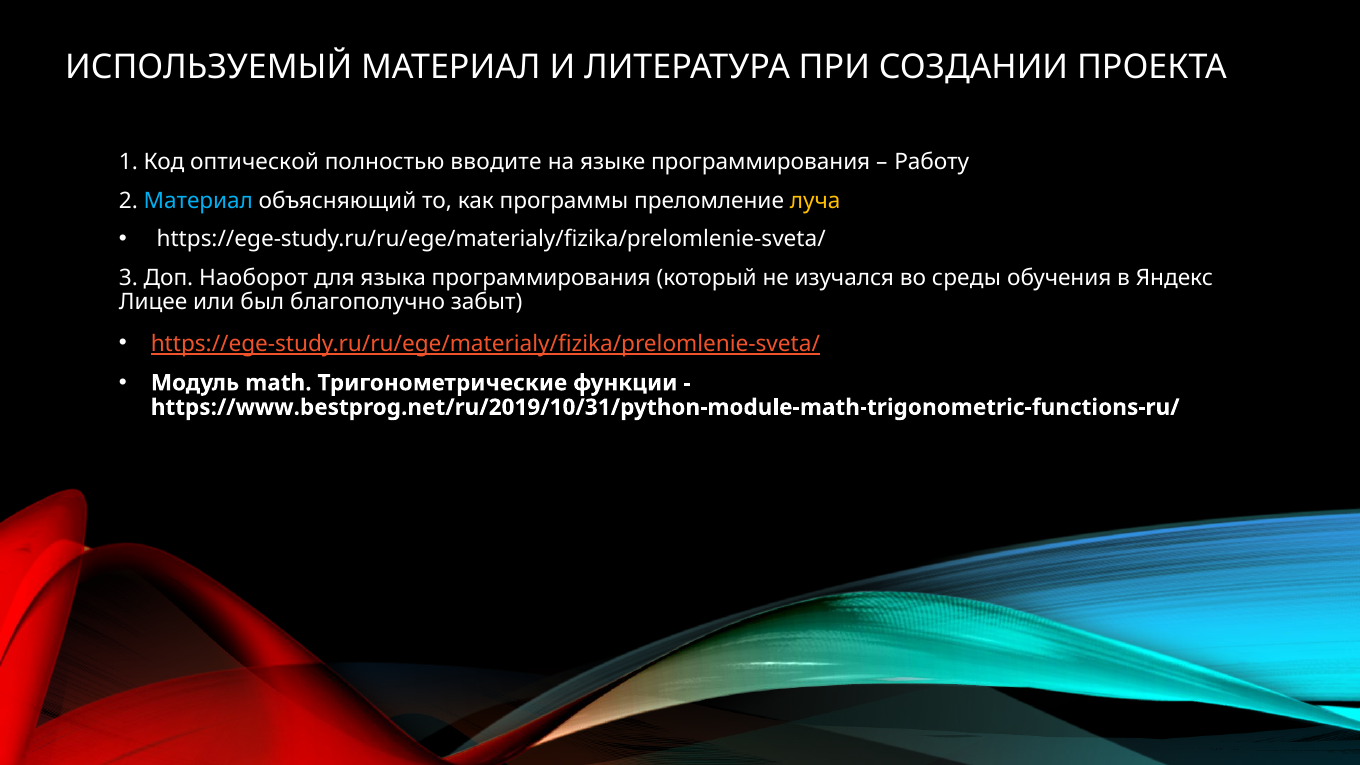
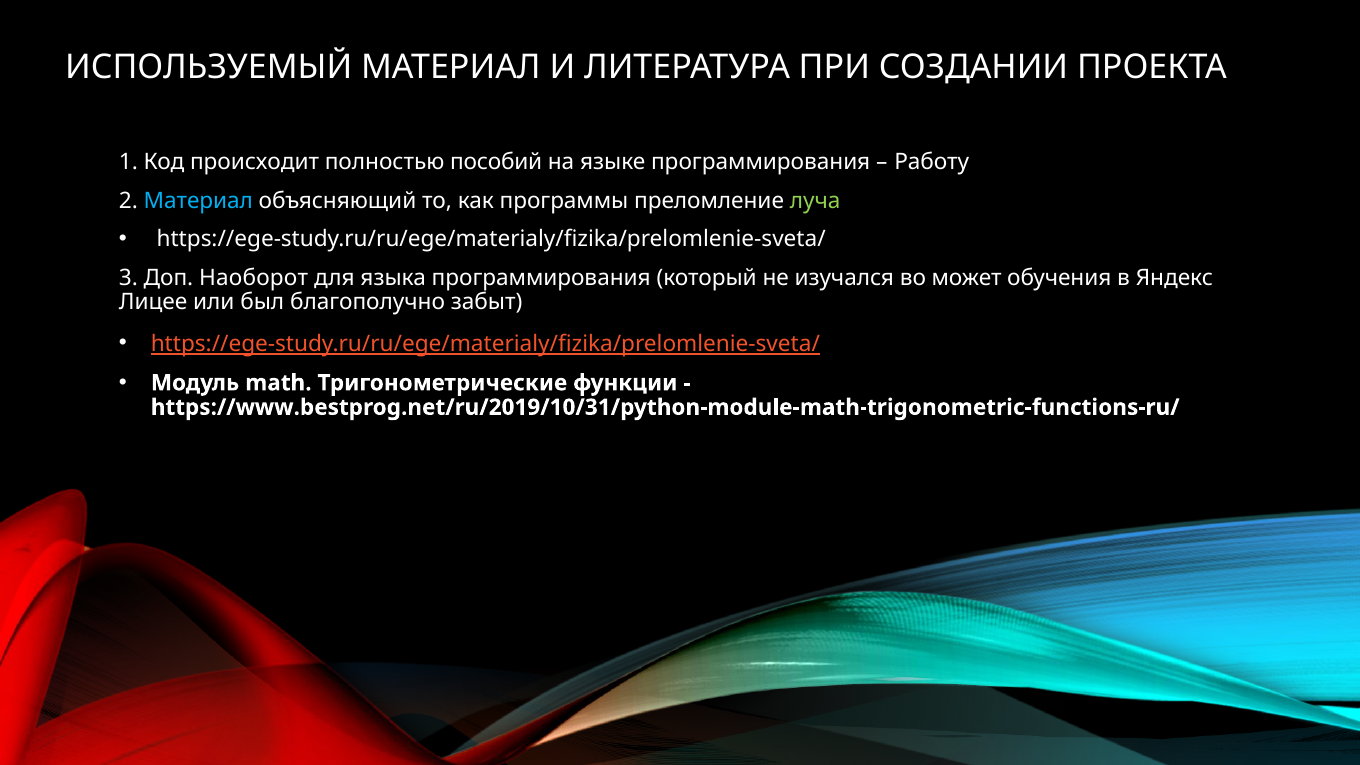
оптической: оптической -> происходит (255, 162)
вводите: вводите -> пособий (496, 162)
луча colour: yellow -> light green (815, 201)
среды: среды -> может (967, 278)
